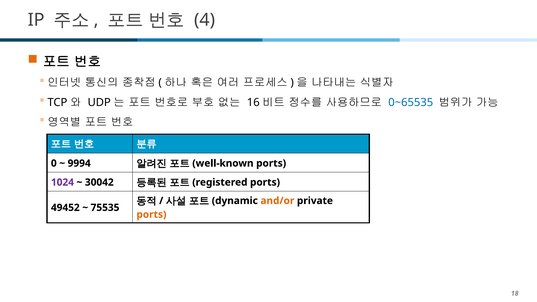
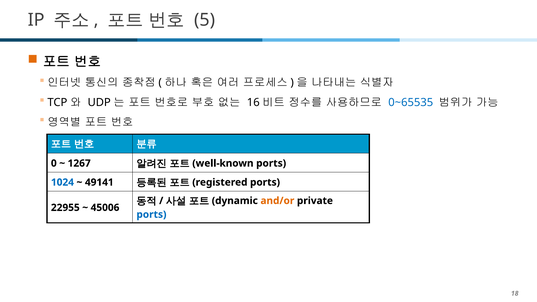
4: 4 -> 5 (205, 20)
9994: 9994 -> 1267 (79, 163)
1024 colour: purple -> blue (62, 182)
30042: 30042 -> 49141 (99, 182)
49452: 49452 -> 22955 (65, 208)
75535: 75535 -> 45006 (105, 208)
ports colour: orange -> blue (151, 215)
